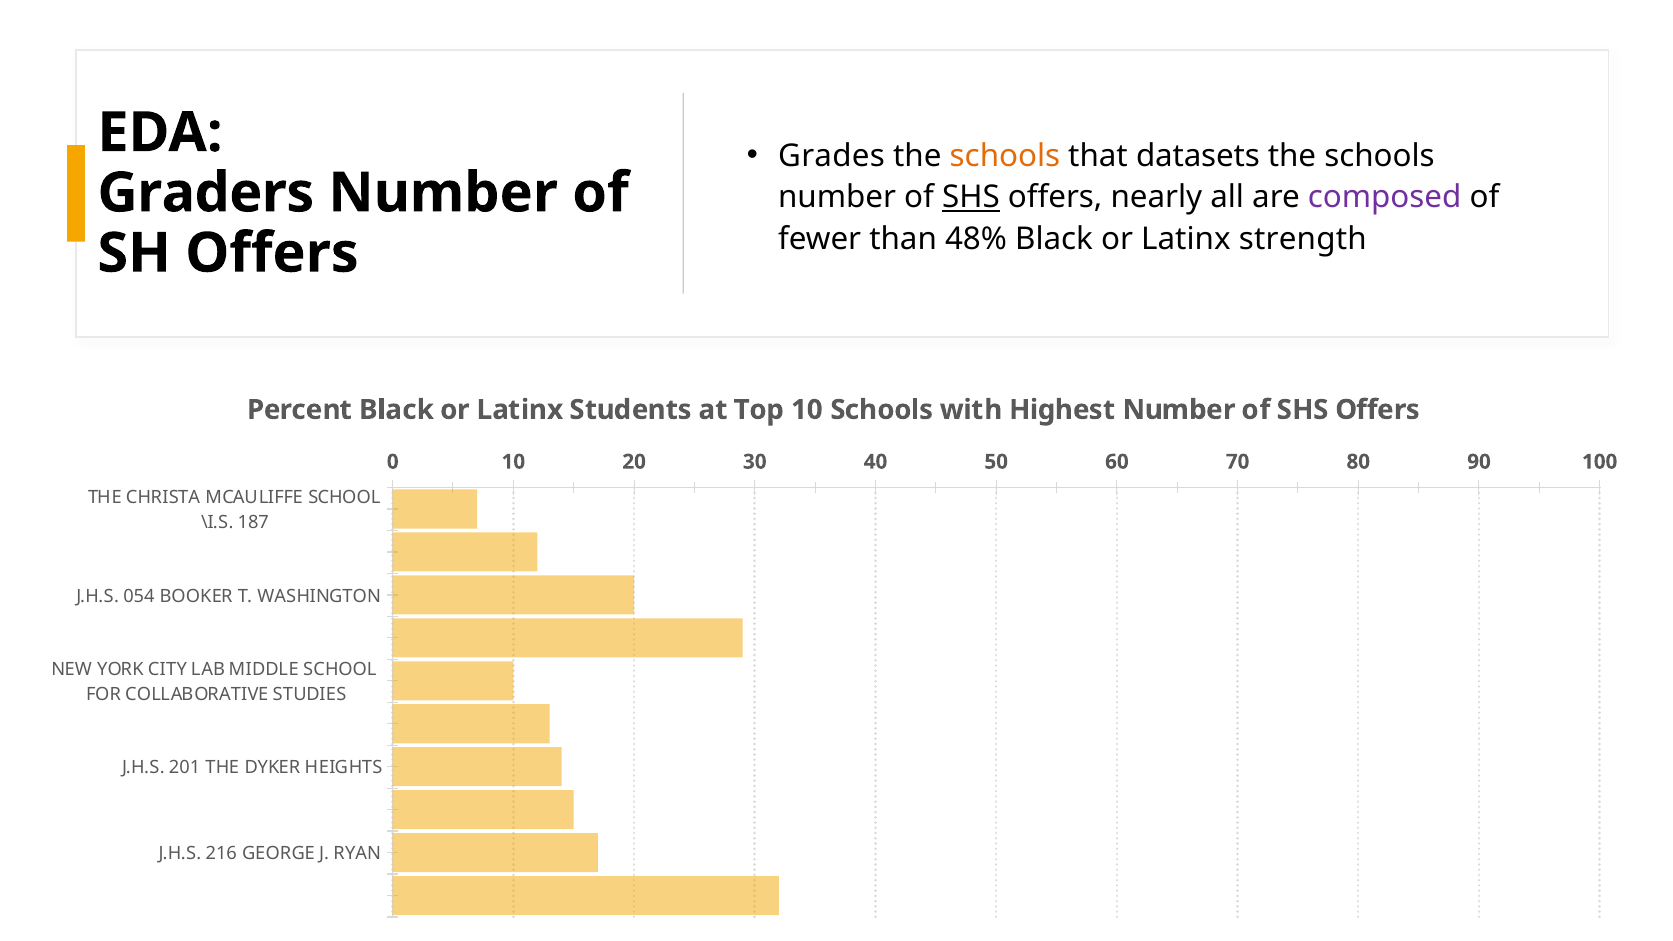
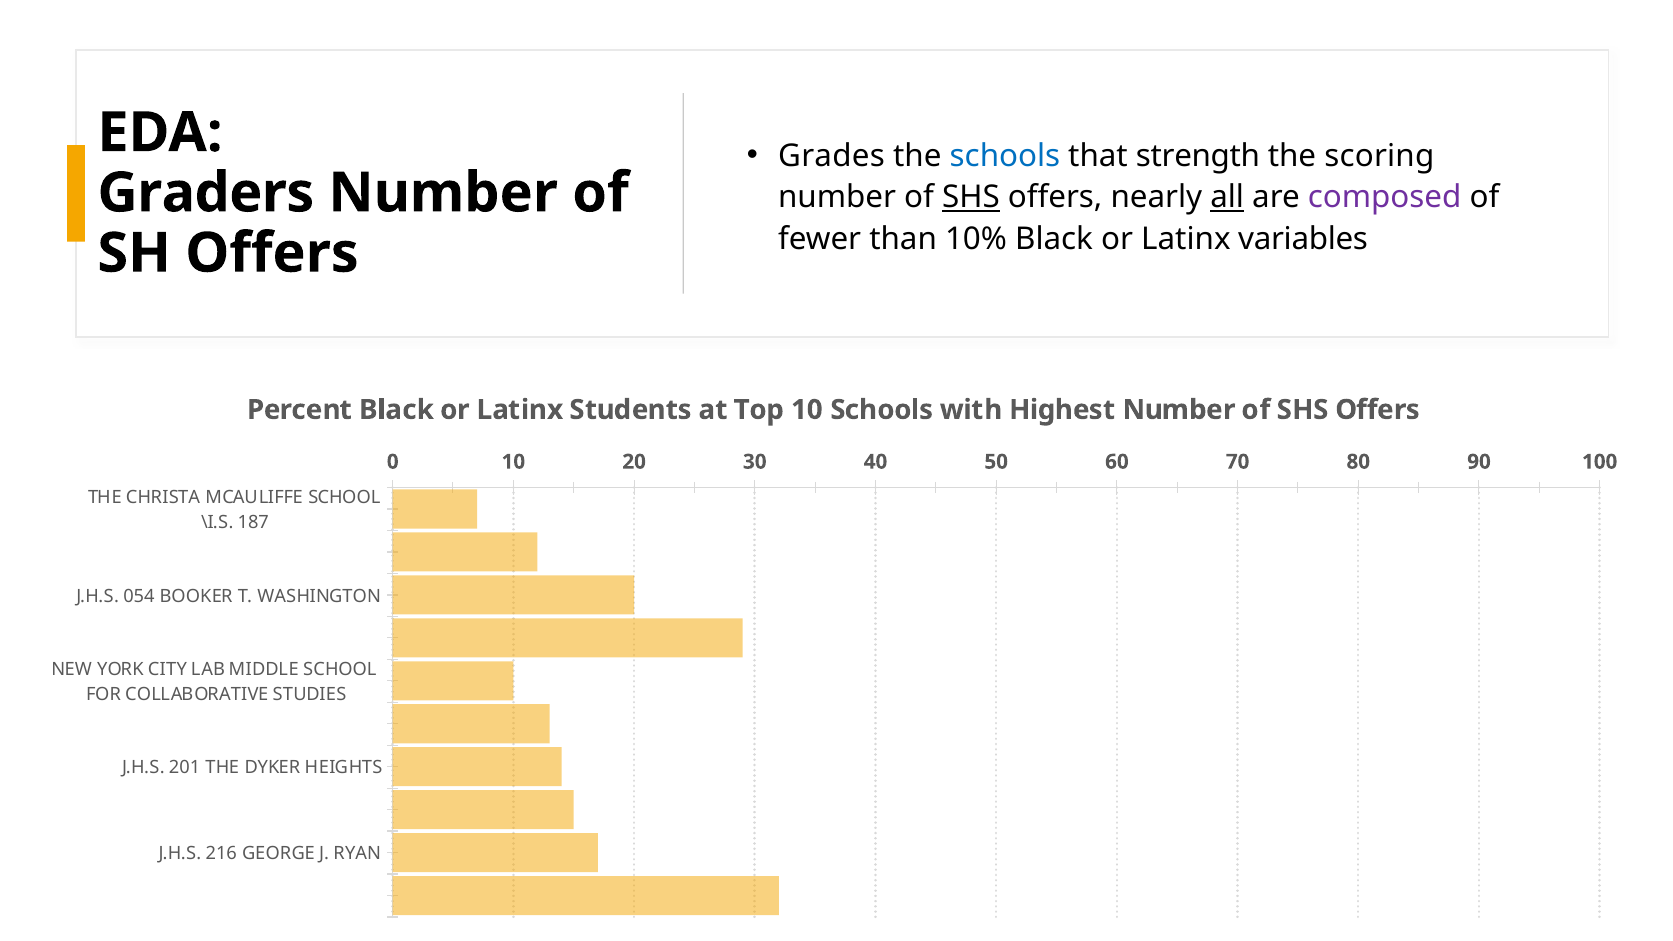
schools colour: orange -> blue (1005, 156)
datasets: datasets -> strength (1198, 156)
schools: schools -> scoring (1379, 156)
all underline: none -> present (1227, 197)
48%: 48% -> 10% (976, 239)
strength: strength -> variables (1303, 239)
